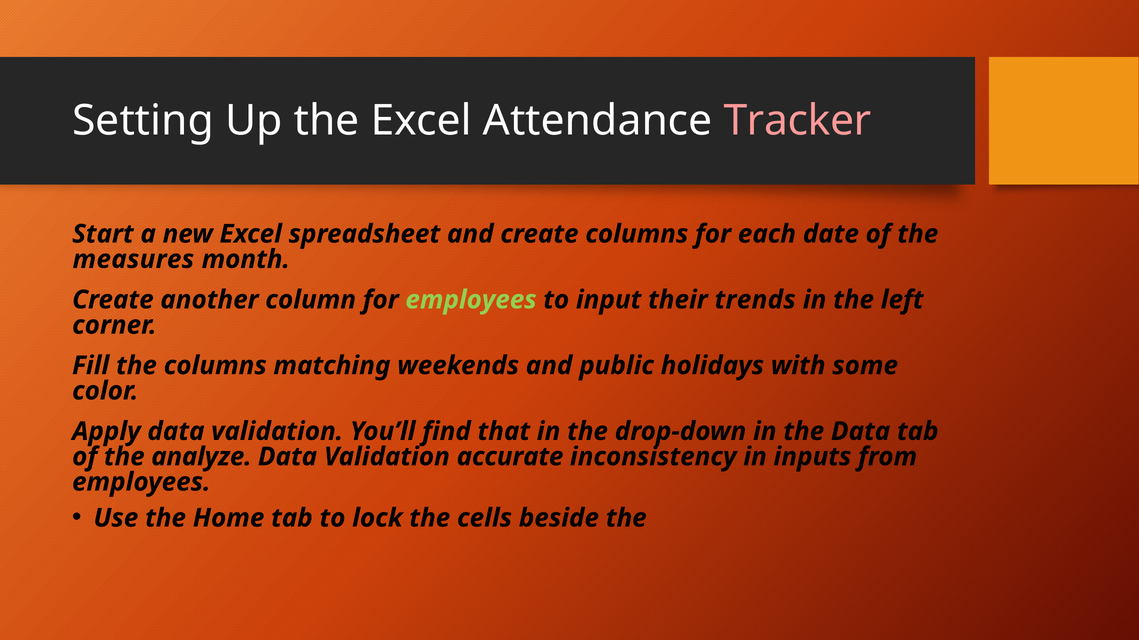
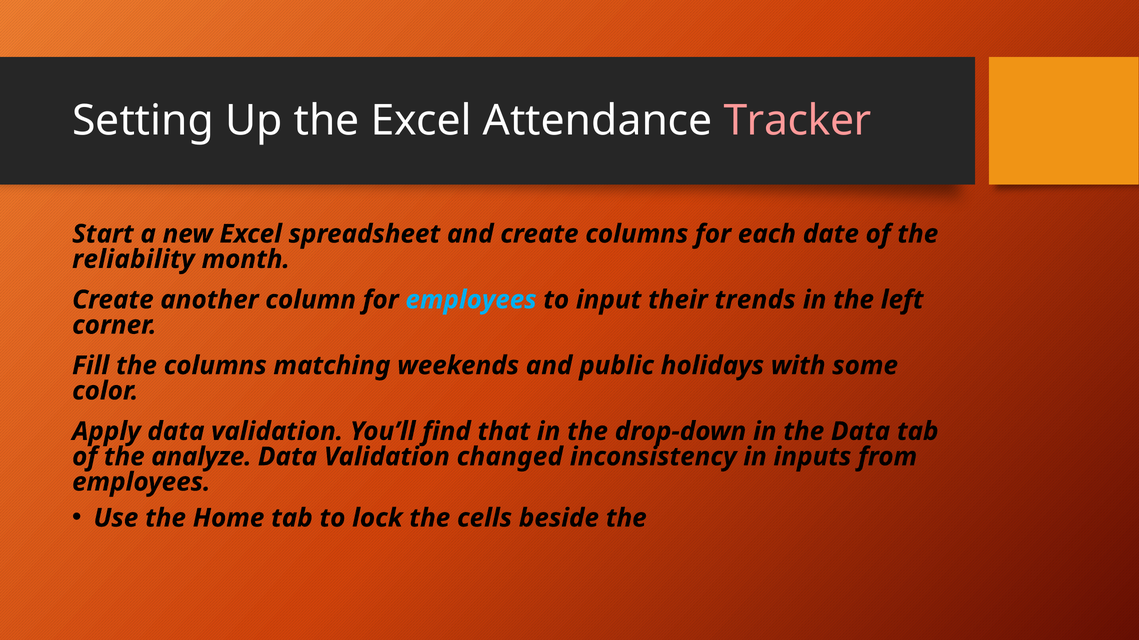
measures: measures -> reliability (133, 260)
employees colour: light green -> light blue (471, 300)
accurate: accurate -> changed (510, 457)
